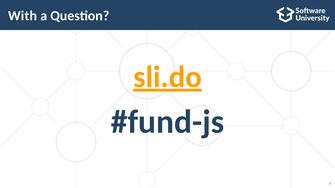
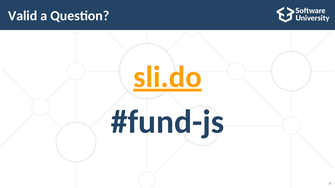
With: With -> Valid (23, 16)
